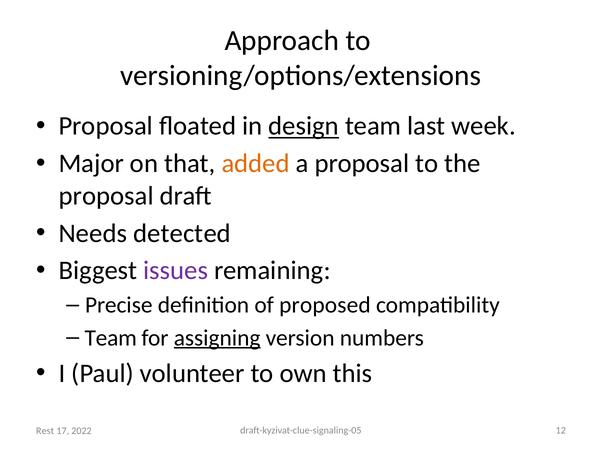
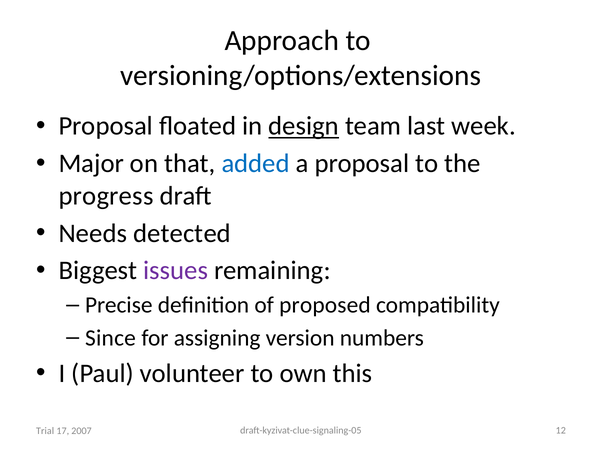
added colour: orange -> blue (256, 164)
proposal: proposal -> progress (106, 196)
Team: Team -> Since (110, 338)
assigning underline: present -> none (217, 338)
Rest: Rest -> Trial (45, 431)
2022: 2022 -> 2007 (82, 431)
